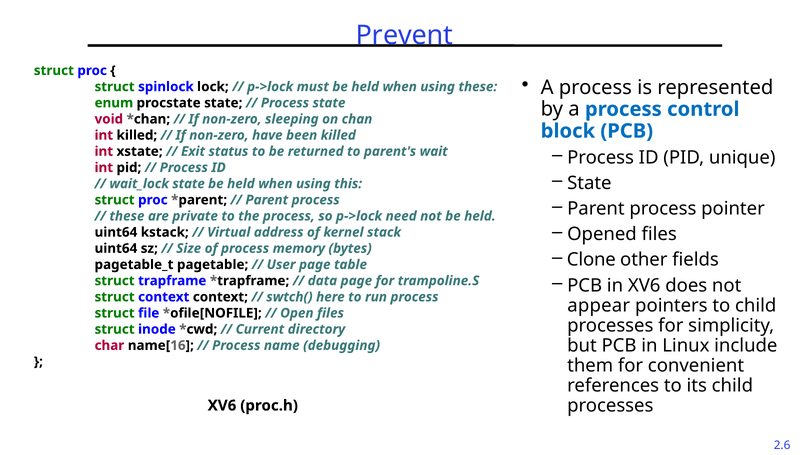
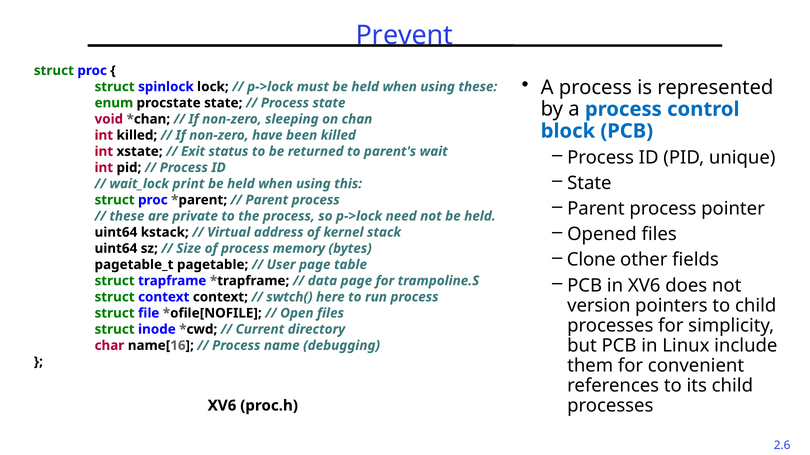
wait_lock state: state -> print (188, 184)
appear: appear -> version (599, 306)
